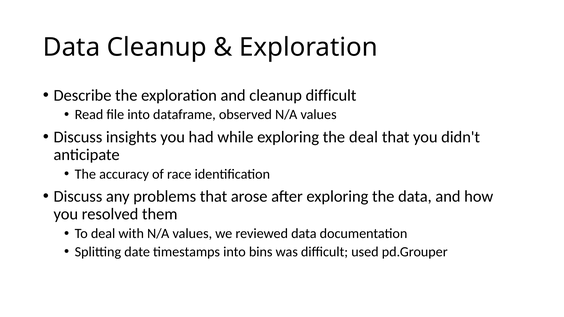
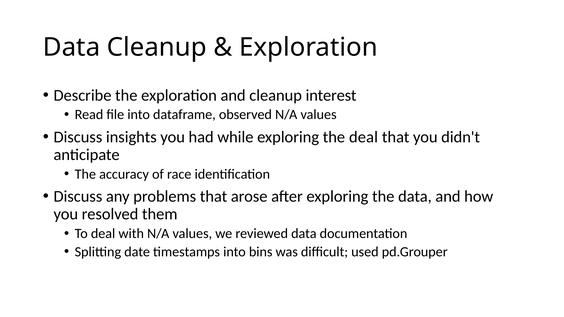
cleanup difficult: difficult -> interest (331, 95)
